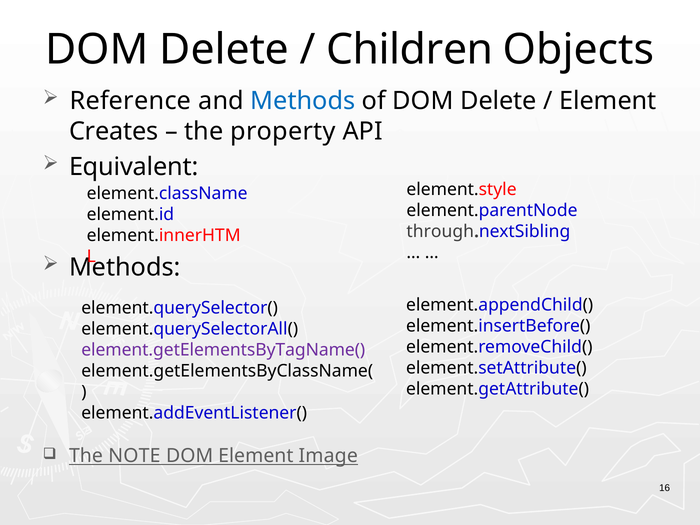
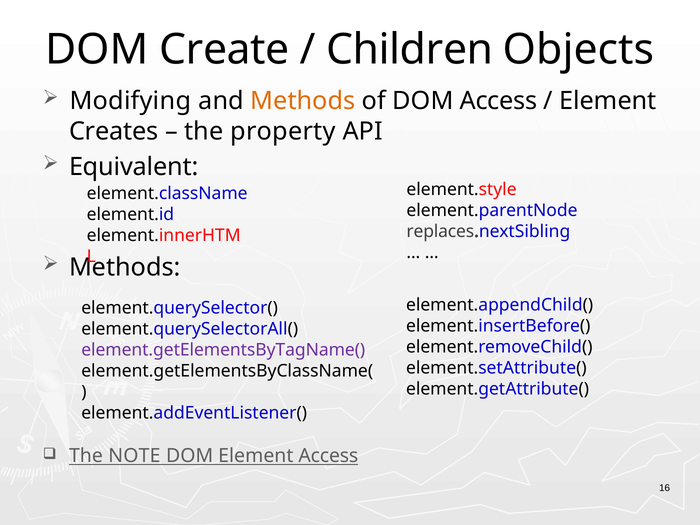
Delete: Delete -> Create (224, 50)
Reference: Reference -> Modifying (130, 101)
Methods colour: blue -> orange (303, 101)
of DOM Delete: Delete -> Access (498, 101)
through: through -> replaces (440, 231)
Element Image: Image -> Access (328, 456)
